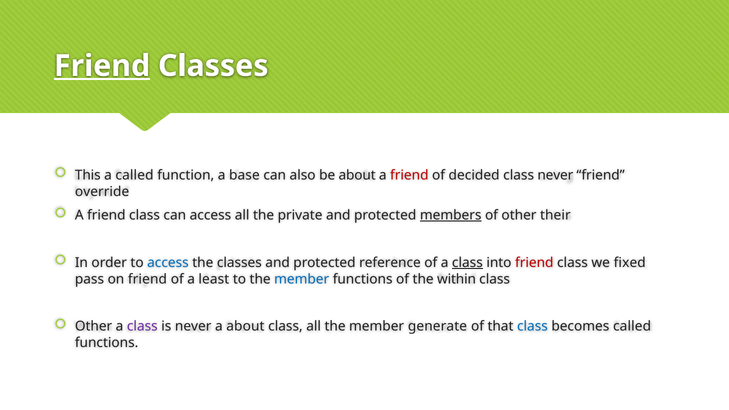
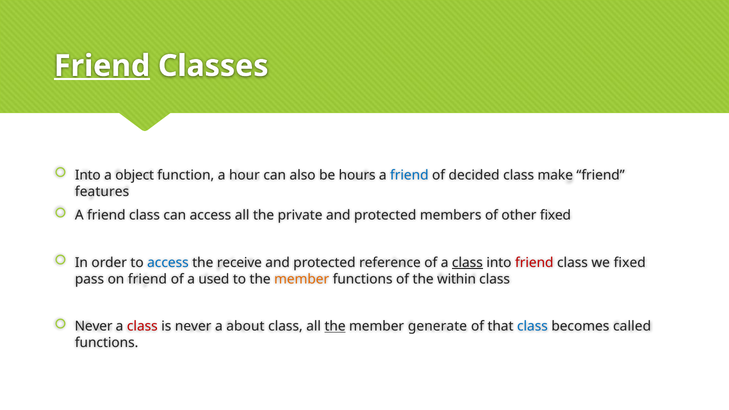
This: This -> Into (88, 175)
a called: called -> object (135, 175)
base: base -> hour (244, 175)
be about: about -> hours (357, 175)
friend colour: red -> blue (409, 175)
class never: never -> make (555, 175)
override: override -> features (102, 192)
members underline: present -> none (451, 215)
other their: their -> fixed (555, 215)
the classes: classes -> receive (239, 263)
least: least -> used (214, 279)
member colour: blue -> orange (302, 279)
Other: Other -> Never (94, 326)
class colour: purple -> red (142, 326)
the underline: none -> present (335, 326)
